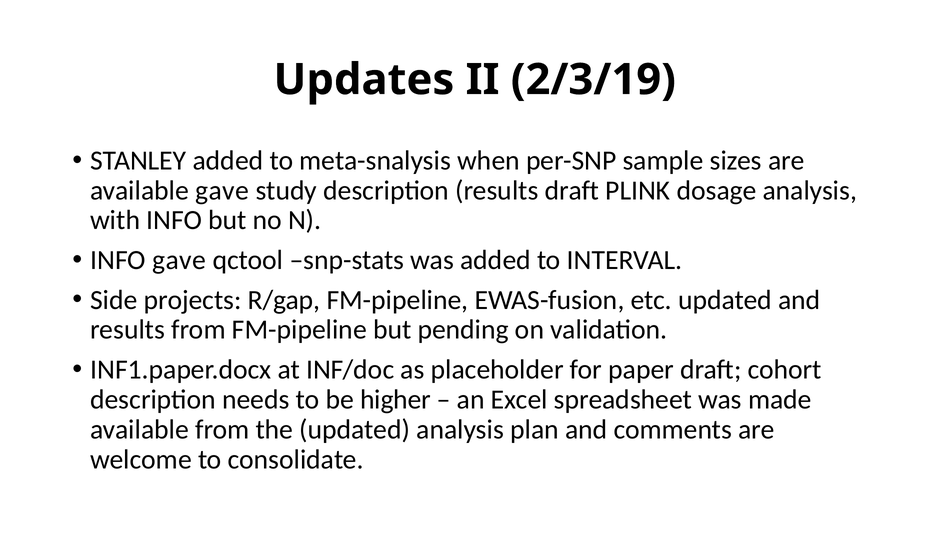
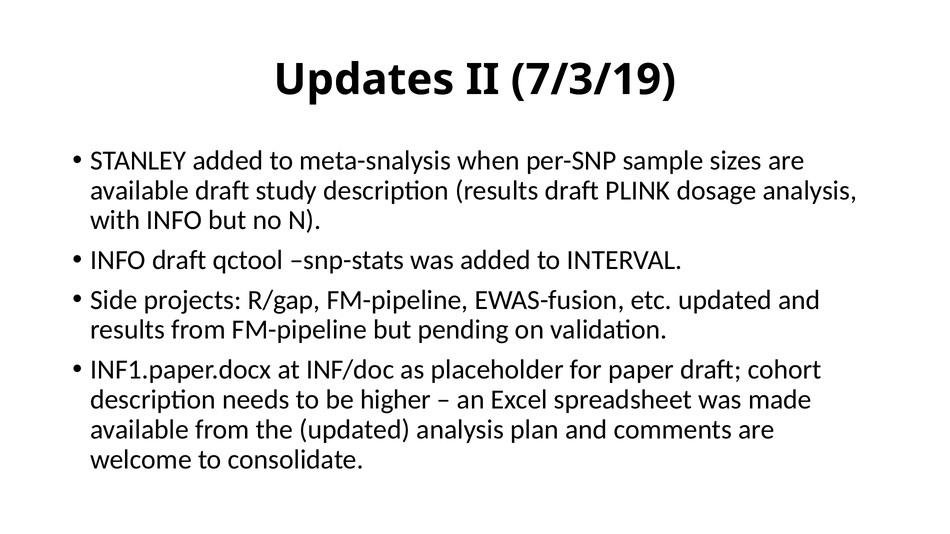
2/3/19: 2/3/19 -> 7/3/19 (593, 80)
available gave: gave -> draft (222, 191)
INFO gave: gave -> draft (179, 260)
